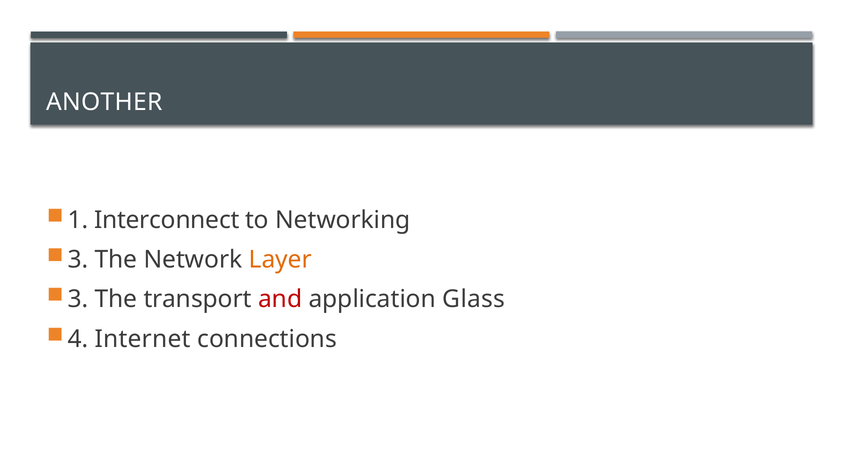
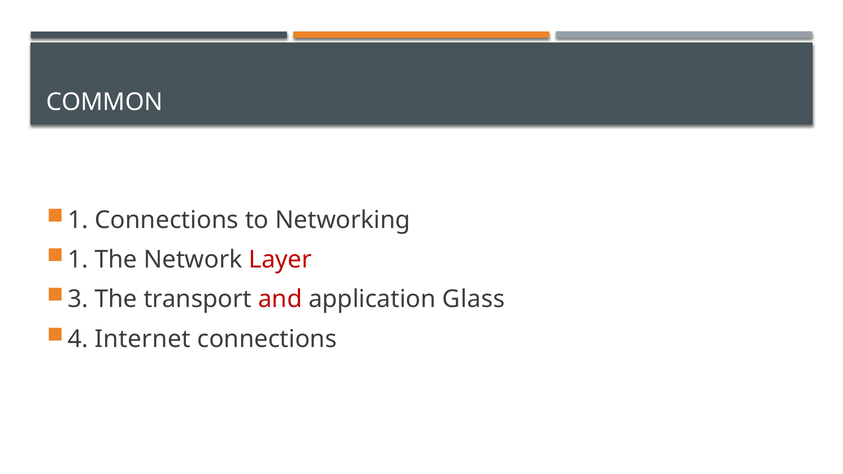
ANOTHER: ANOTHER -> COMMON (105, 102)
1 Interconnect: Interconnect -> Connections (167, 220)
3: 3 -> 1 (78, 260)
Layer colour: orange -> red (280, 260)
